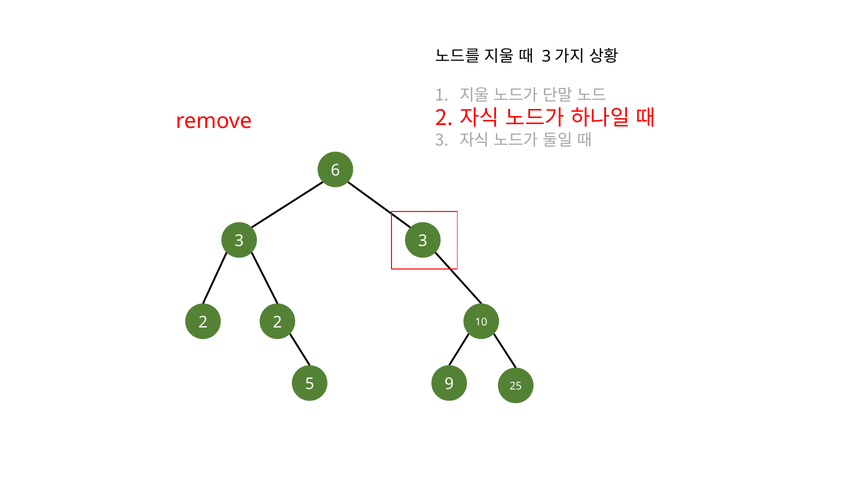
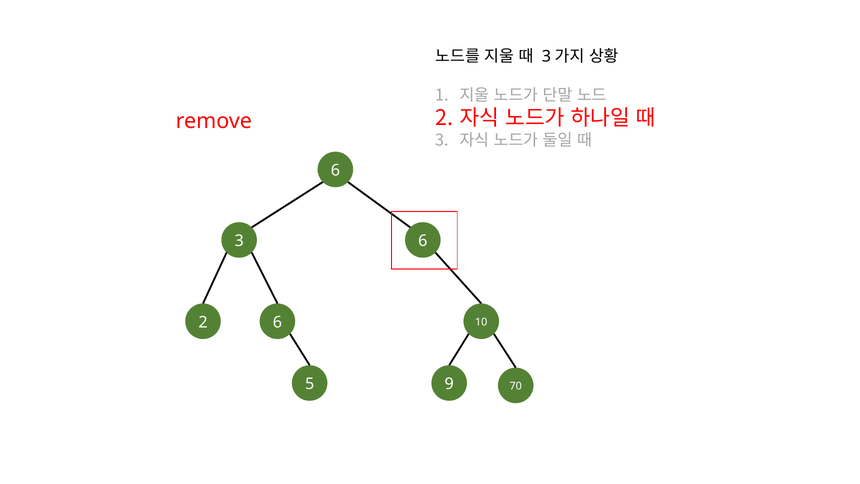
3 3: 3 -> 6 (423, 241)
2 2: 2 -> 6 (277, 322)
25: 25 -> 70 (516, 386)
